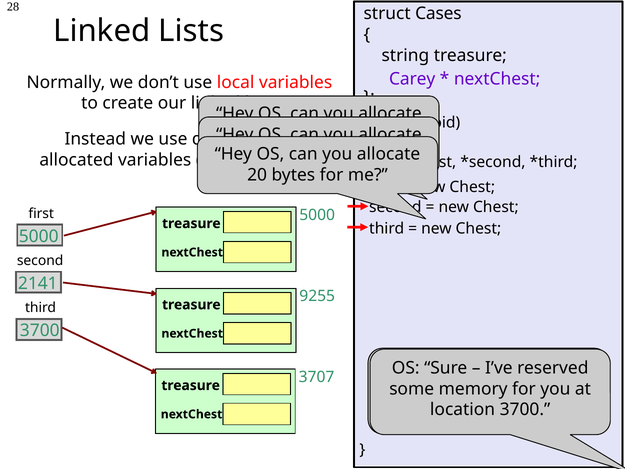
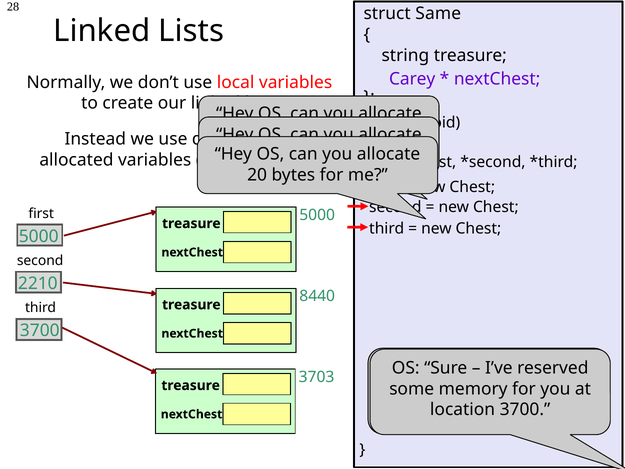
Cases: Cases -> Same (438, 14)
2141: 2141 -> 2210 (38, 283)
9255: 9255 -> 8440 (317, 296)
3707: 3707 -> 3703 (317, 377)
